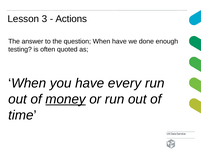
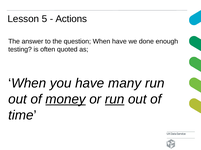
3: 3 -> 5 (44, 19)
every: every -> many (125, 84)
run underline: none -> present (115, 100)
